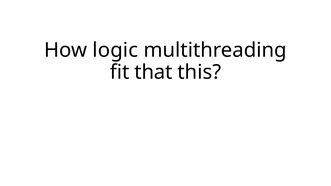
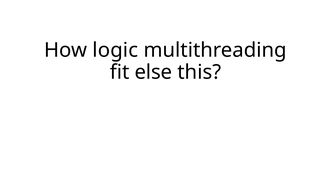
that: that -> else (153, 72)
